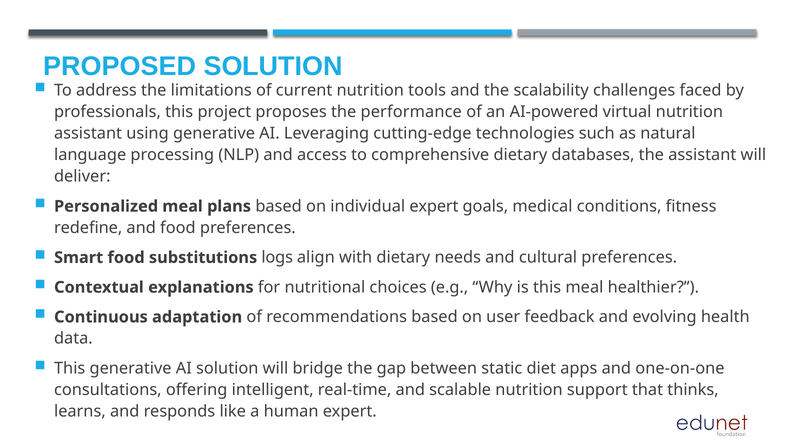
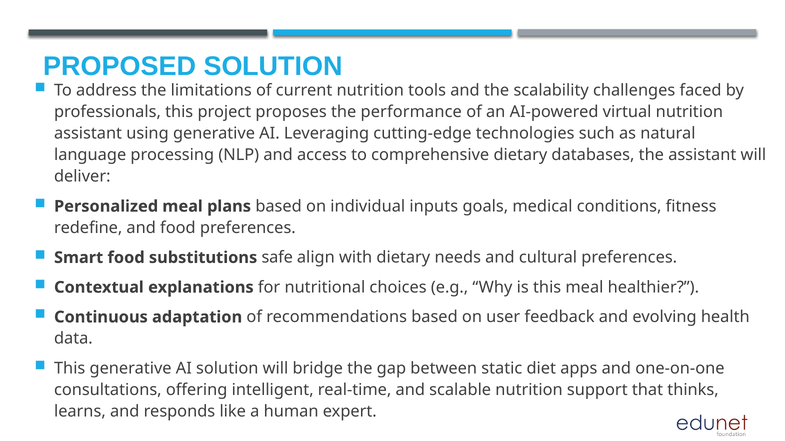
individual expert: expert -> inputs (434, 207)
logs: logs -> safe (277, 258)
